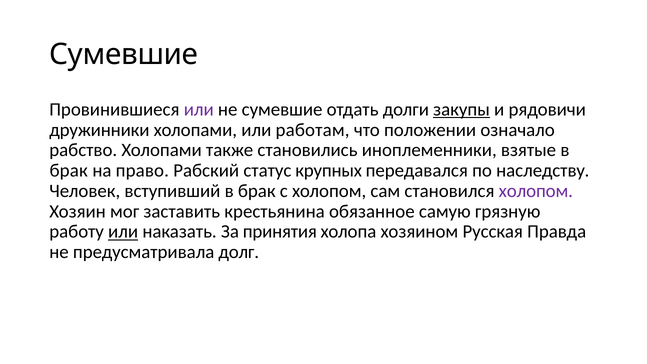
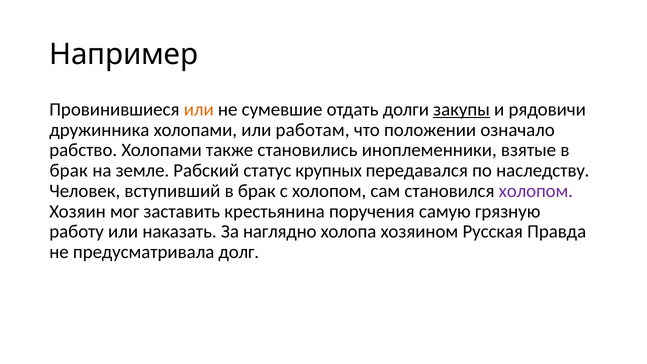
Сумевшие: Сумевшие -> Например (124, 54)
или colour: purple -> orange (199, 109)
дружинники: дружинники -> дружинника (99, 130)
право: право -> земле (142, 171)
обязанное: обязанное -> поручения (372, 211)
или underline: present -> none (123, 232)
принятия: принятия -> наглядно (280, 232)
